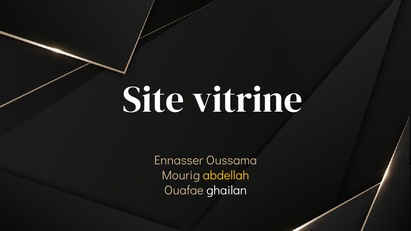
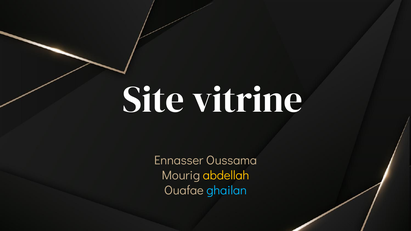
ghailan colour: white -> light blue (227, 191)
